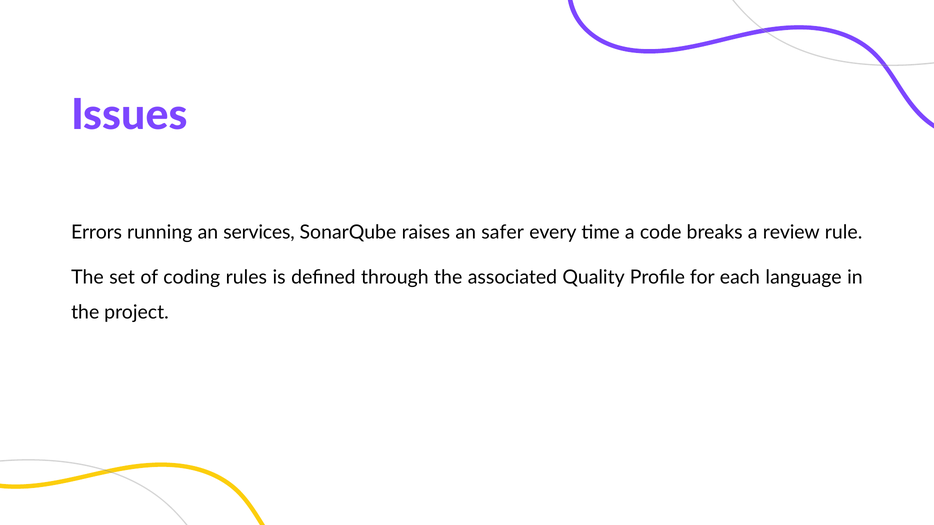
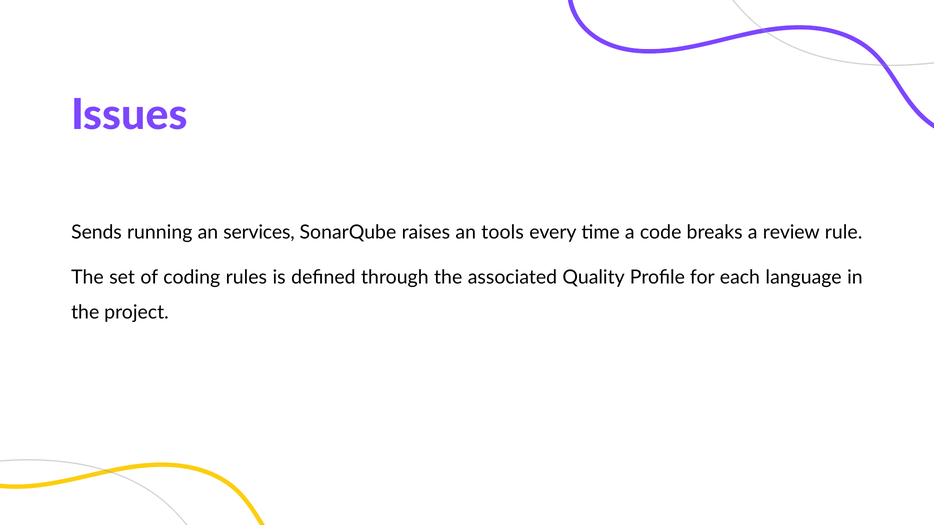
Errors: Errors -> Sends (96, 233)
safer: safer -> tools (503, 233)
